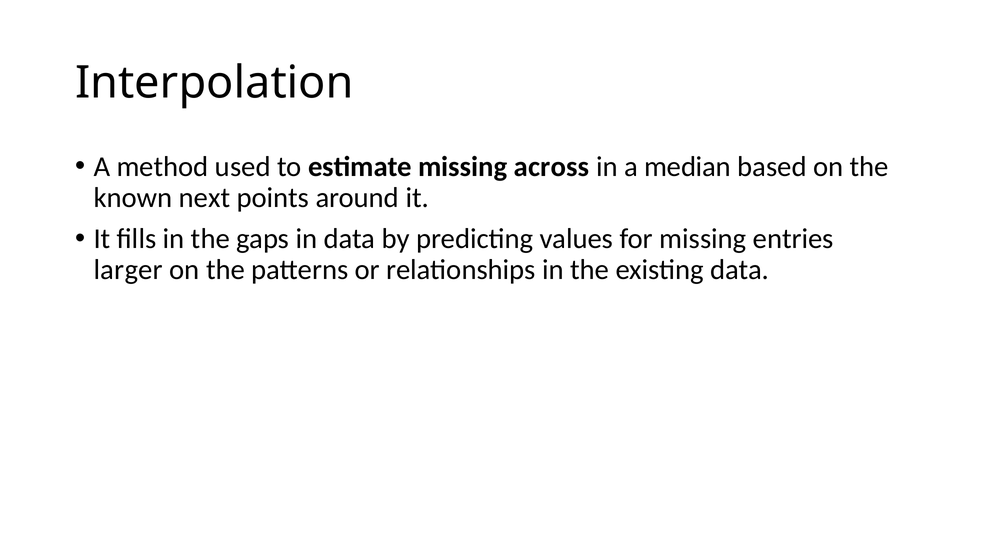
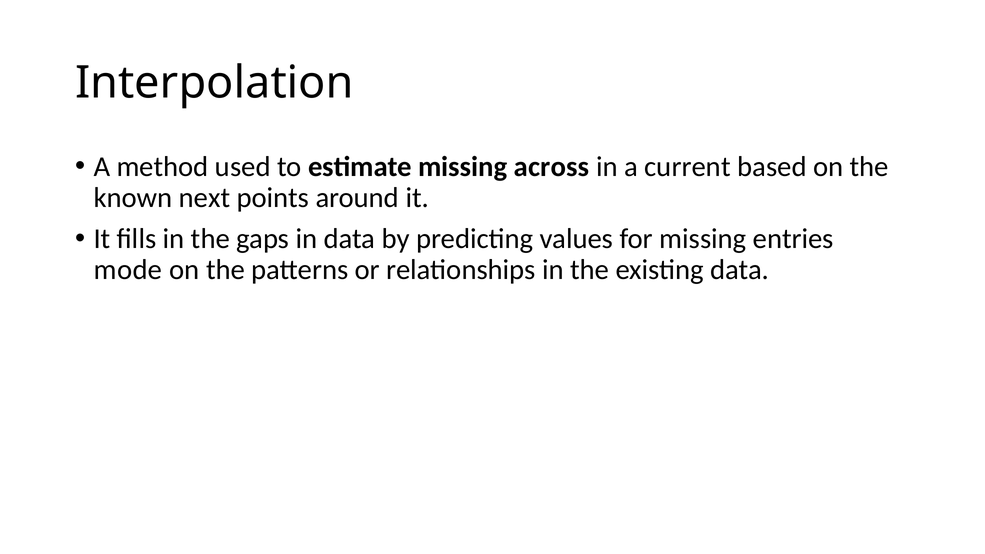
median: median -> current (687, 167)
larger: larger -> mode (128, 270)
